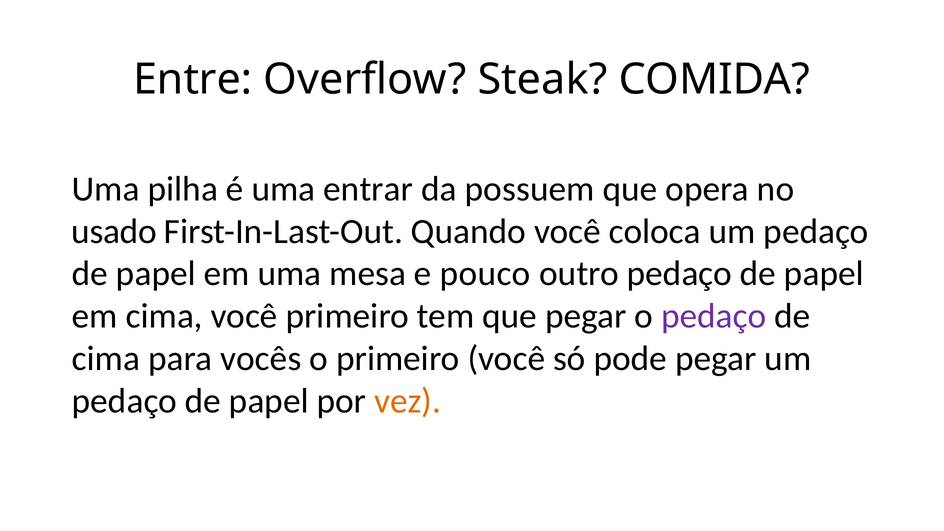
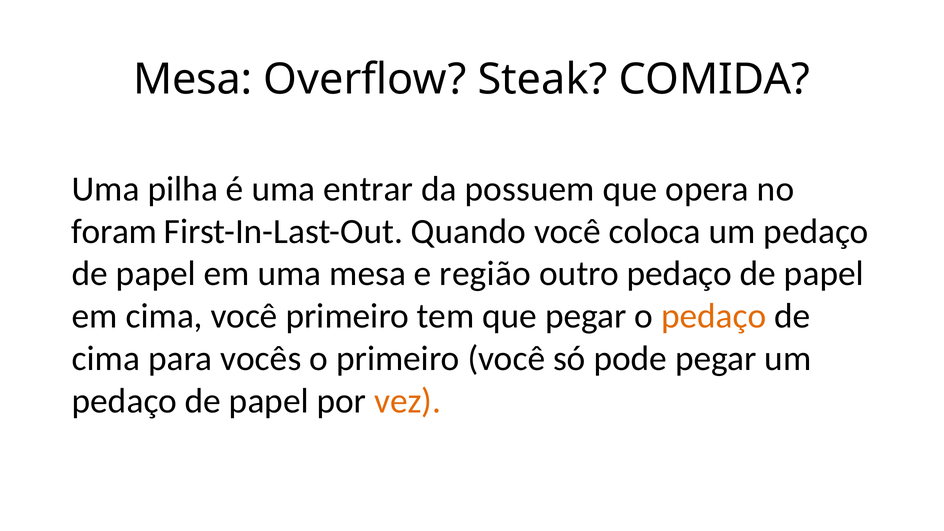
Entre: Entre -> Mesa (193, 79)
usado: usado -> foram (114, 231)
pouco: pouco -> região (485, 274)
pedaço colour: purple -> orange (714, 316)
